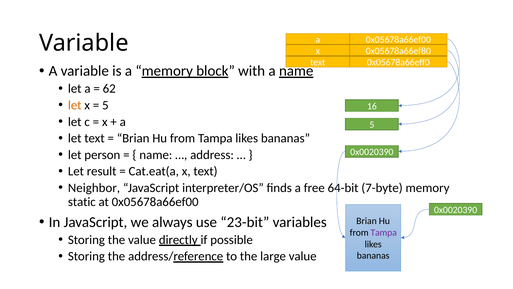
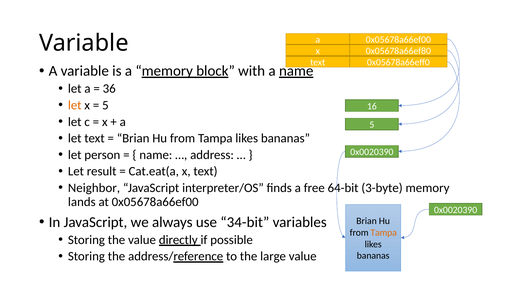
62: 62 -> 36 (109, 89)
7-byte: 7-byte -> 3-byte (382, 188)
static: static -> lands (82, 201)
23-bit: 23-bit -> 34-bit (245, 222)
Tampa colour: purple -> orange (384, 232)
